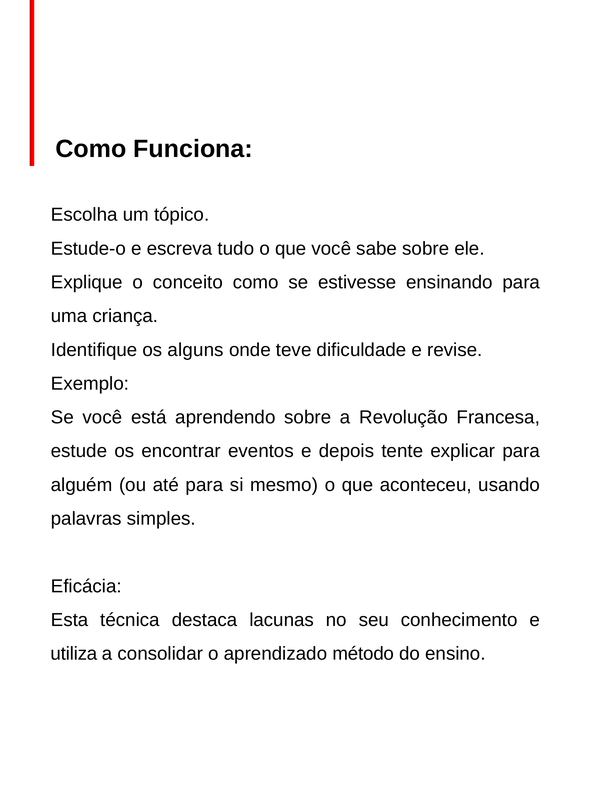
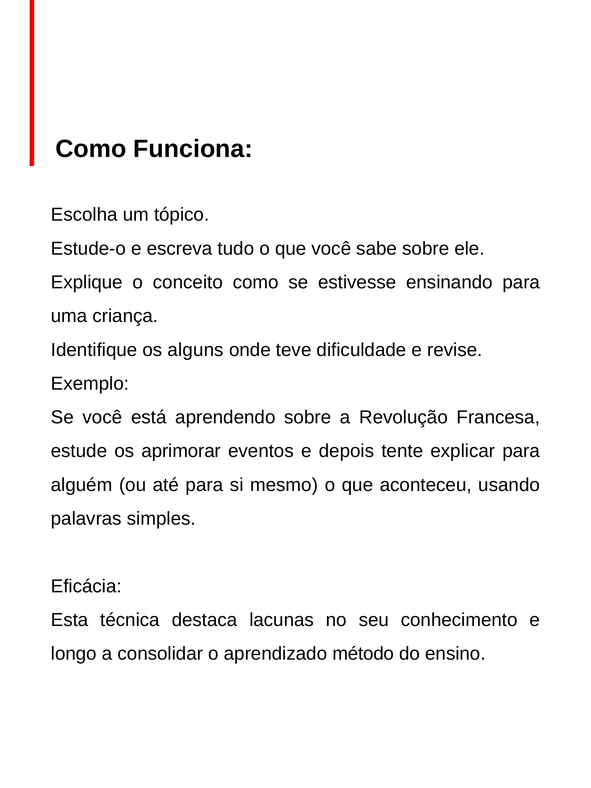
encontrar: encontrar -> aprimorar (181, 451)
utiliza: utiliza -> longo (74, 654)
